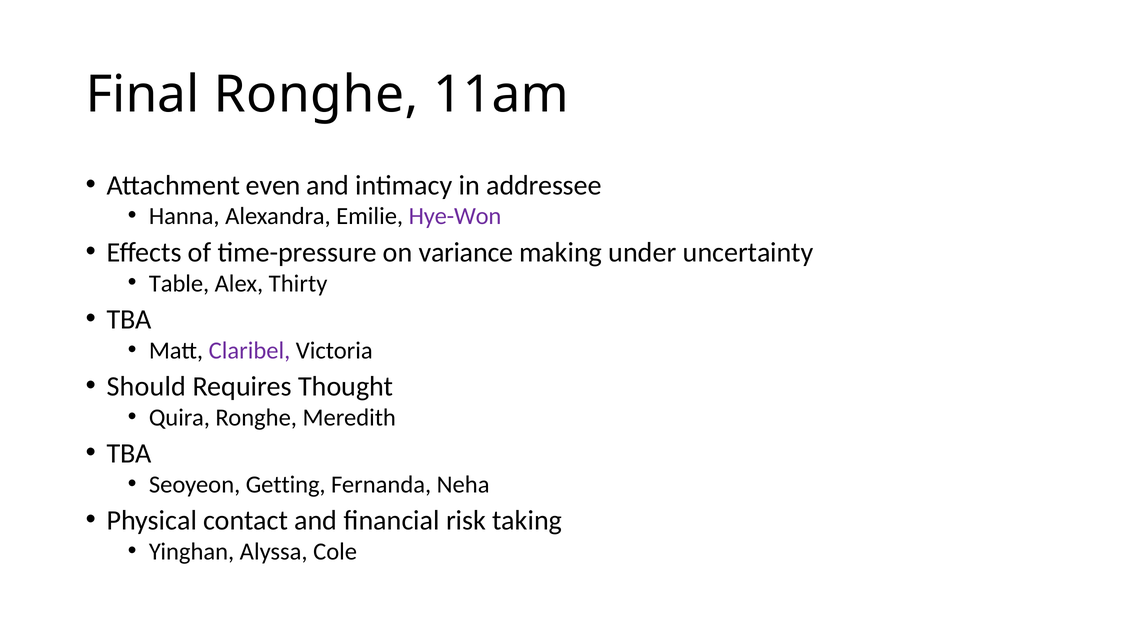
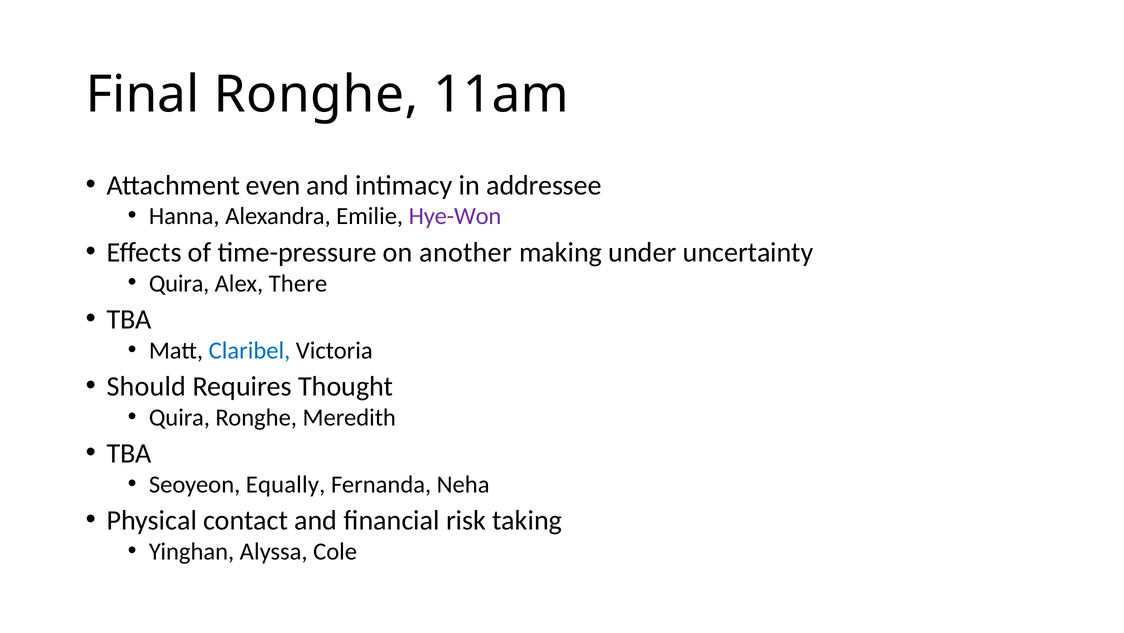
variance: variance -> another (466, 252)
Table: Table -> Quira (179, 283)
Thirty: Thirty -> There (298, 283)
Claribel colour: purple -> blue (249, 350)
Getting: Getting -> Equally (286, 484)
